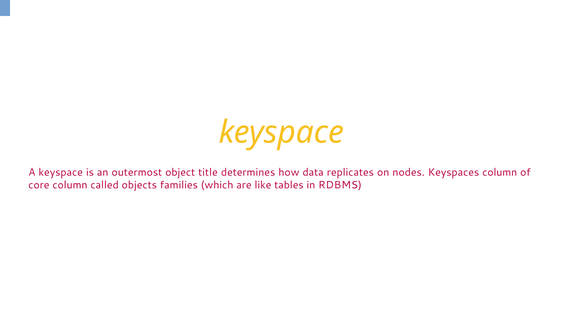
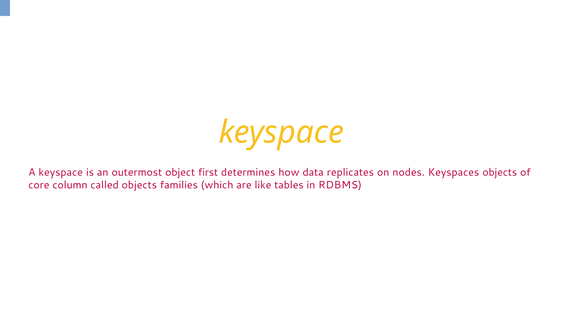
title: title -> first (208, 173)
Keyspaces column: column -> objects (500, 173)
